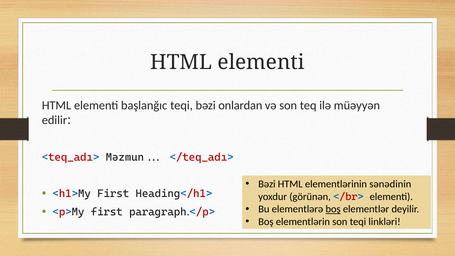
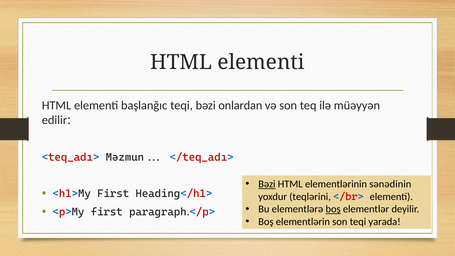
Bəzi underline: none -> present (267, 184)
görünən: görünən -> teqlərini (310, 197)
linkləri: linkləri -> yarada (385, 222)
